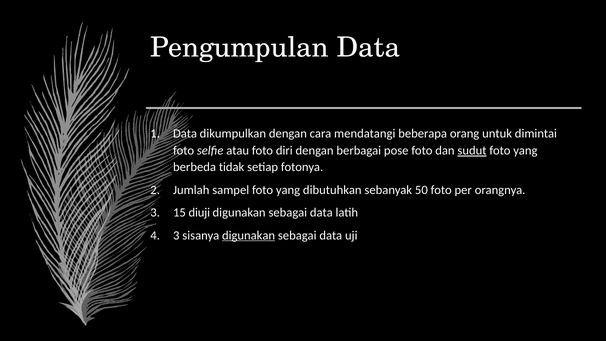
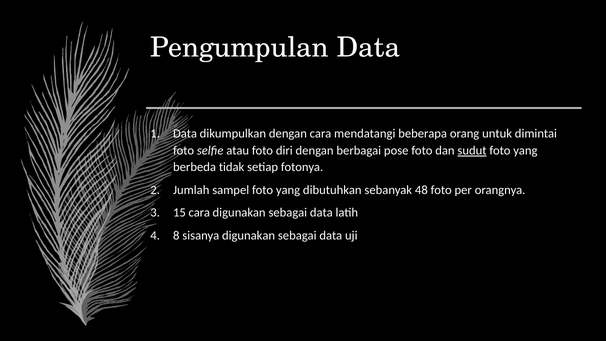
50: 50 -> 48 (421, 190)
15 diuji: diuji -> cara (199, 213)
3: 3 -> 8 (176, 235)
digunakan underline: present -> none (249, 235)
